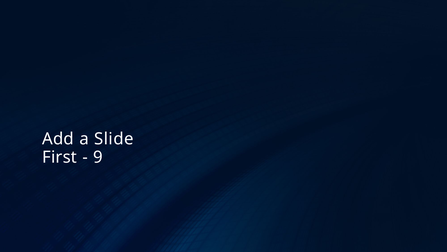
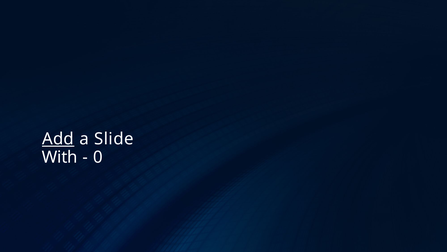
Add underline: none -> present (58, 139)
First: First -> With (60, 157)
9: 9 -> 0 (98, 157)
